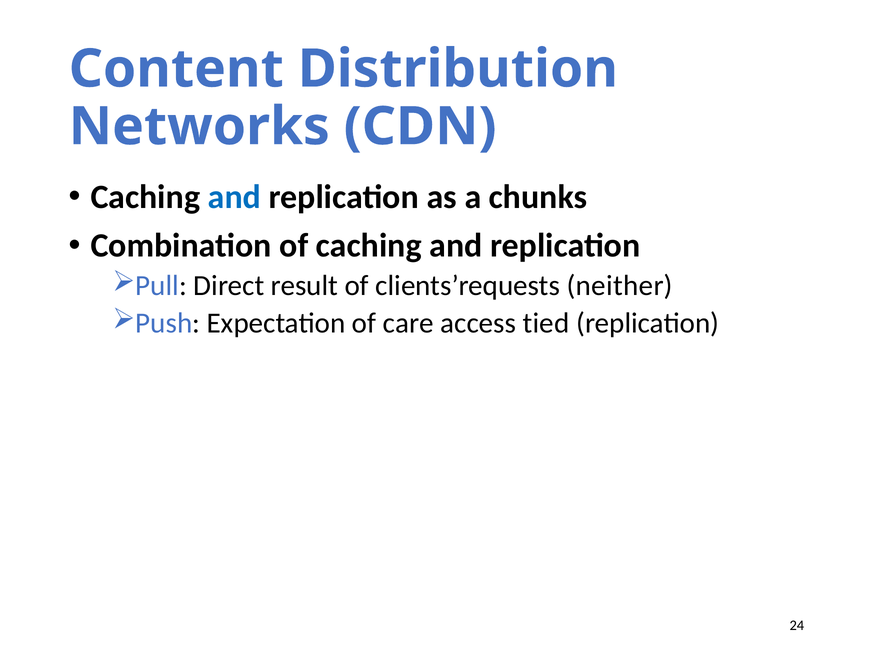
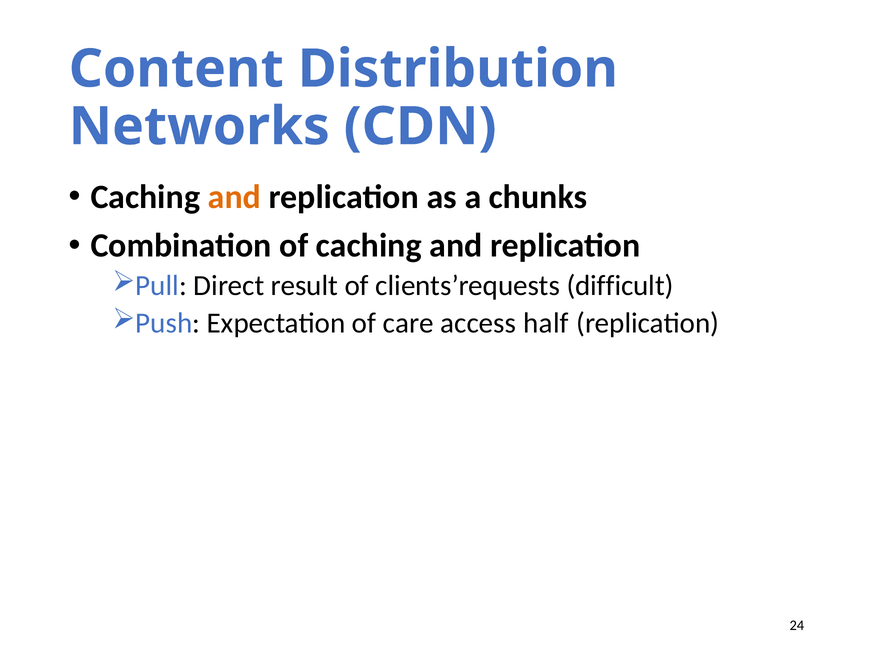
and colour: blue -> orange (234, 197)
neither: neither -> difficult (620, 286)
tied: tied -> half (546, 323)
